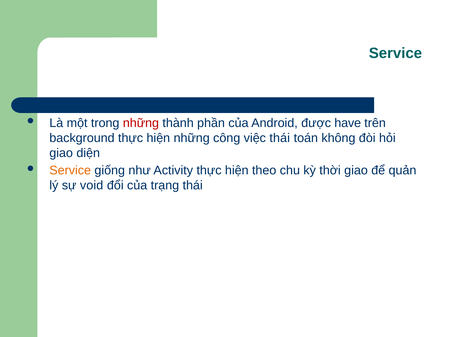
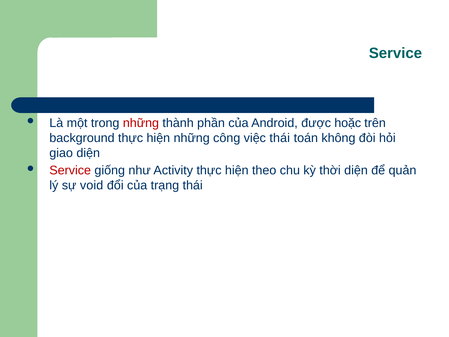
have: have -> hoặc (348, 123)
Service colour: orange -> red (70, 170)
thời giao: giao -> diện (356, 170)
